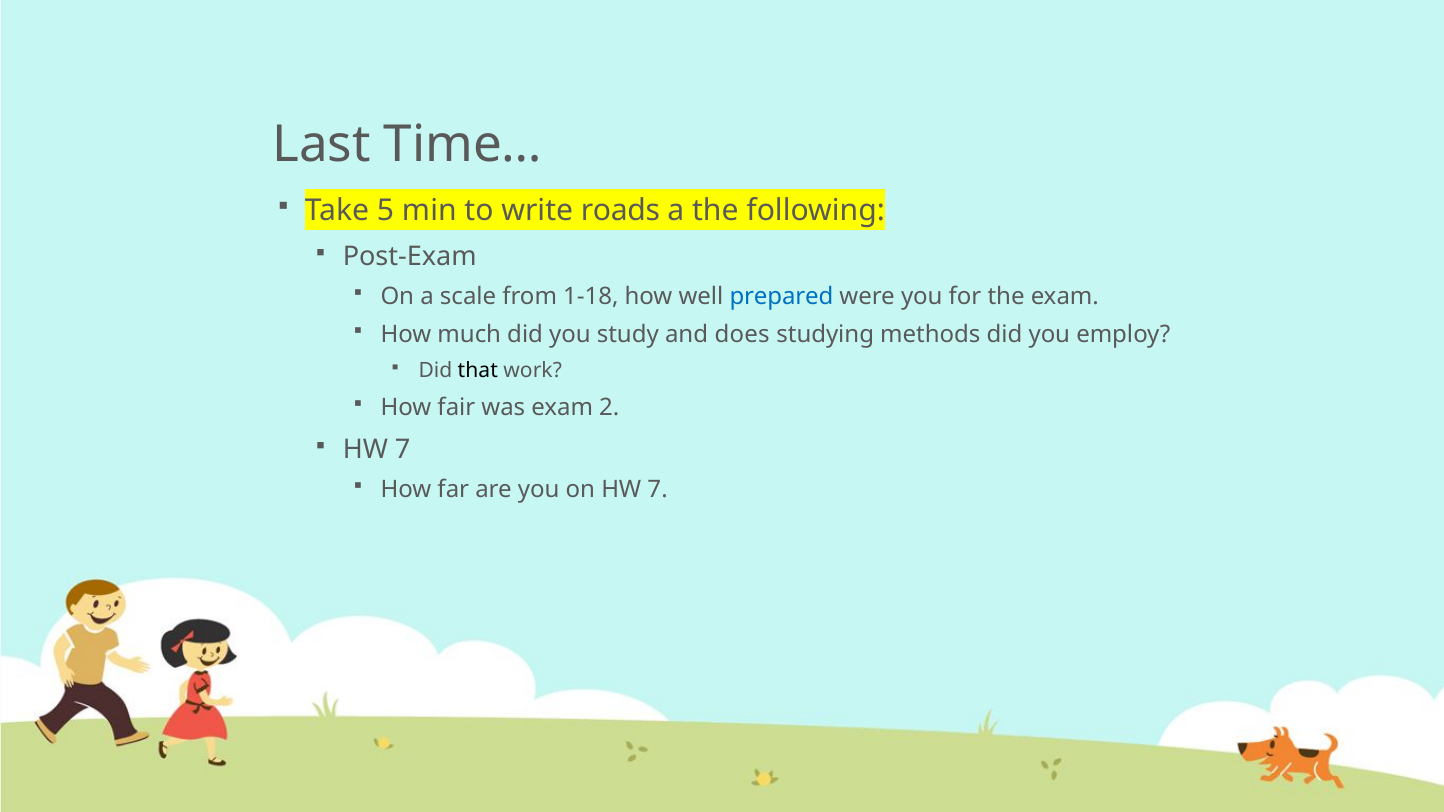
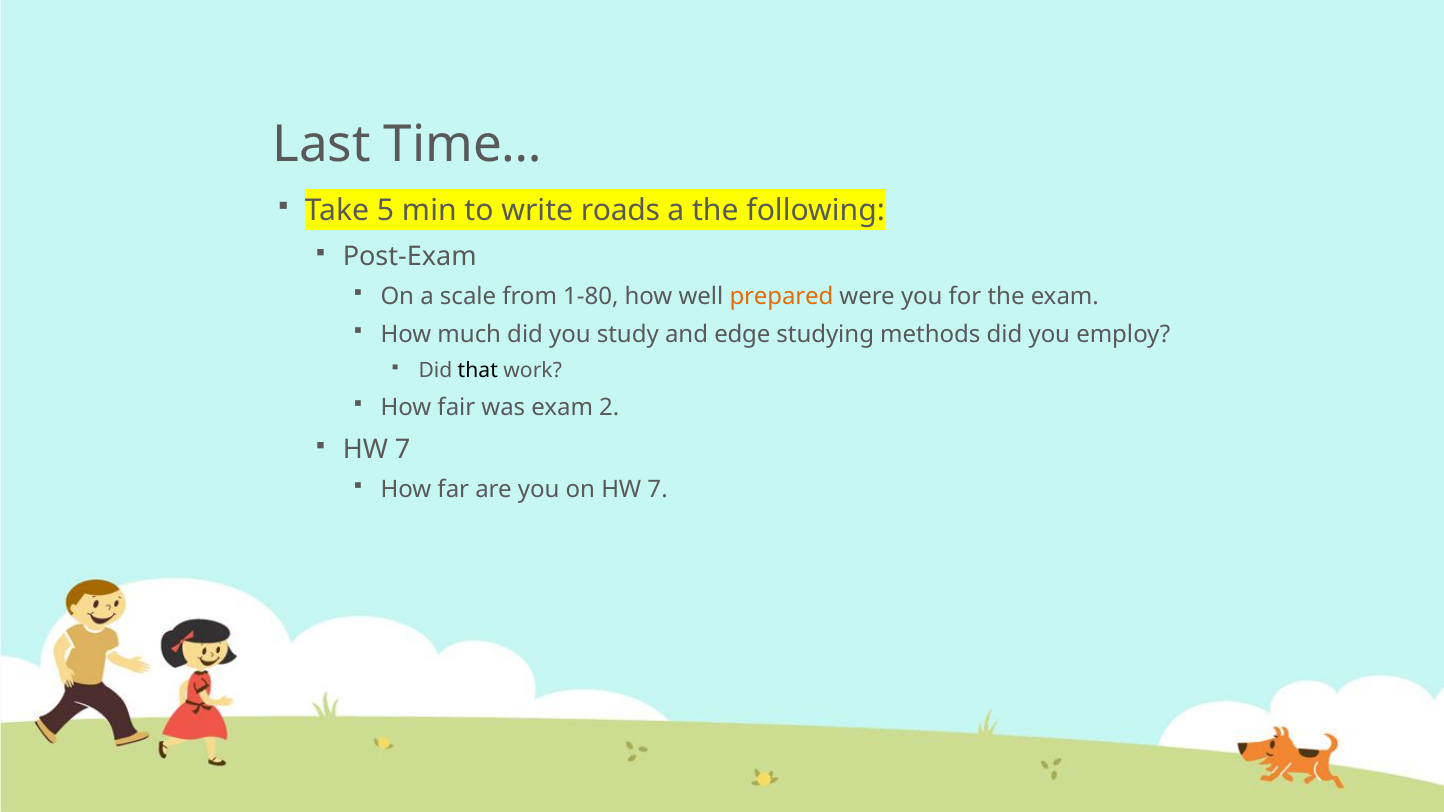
1-18: 1-18 -> 1-80 (591, 297)
prepared colour: blue -> orange (781, 297)
does: does -> edge (742, 335)
